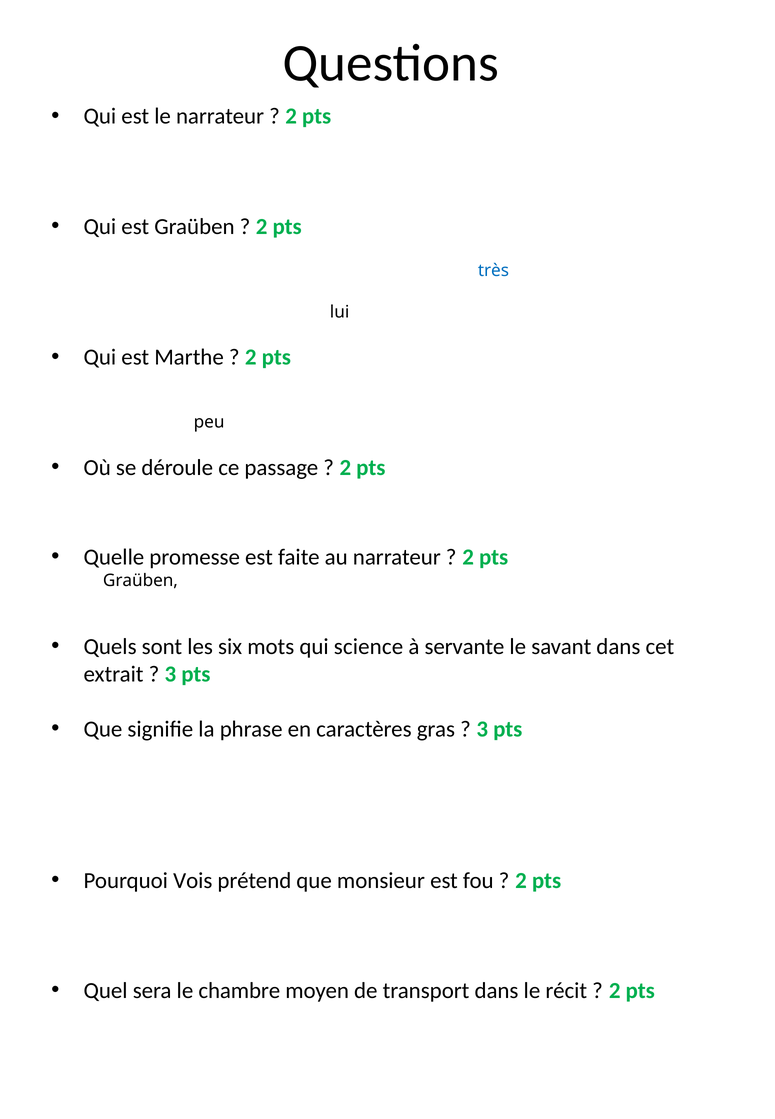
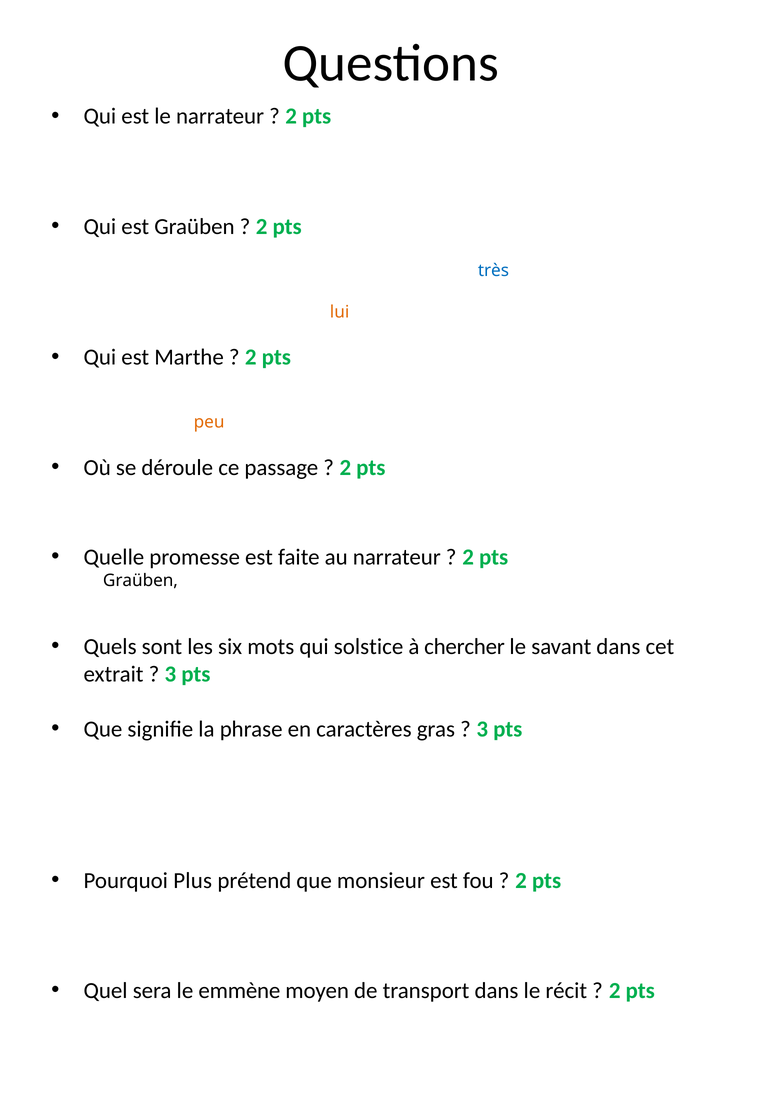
lui colour: black -> orange (340, 312)
peu colour: black -> orange (209, 422)
qui science: science -> solstice (369, 647)
servante: servante -> chercher (465, 647)
Pourquoi Vois: Vois -> Plus (193, 881)
chambre: chambre -> emmène (239, 991)
